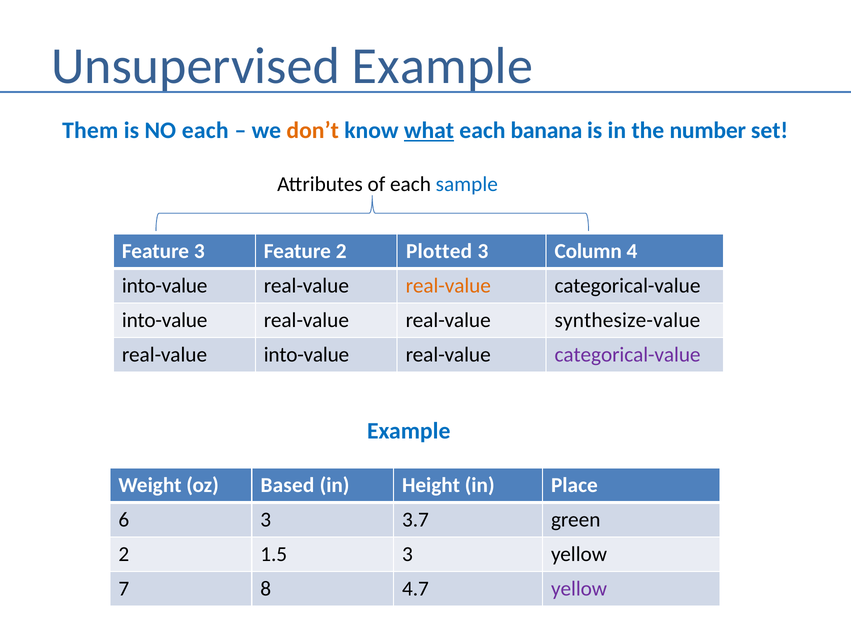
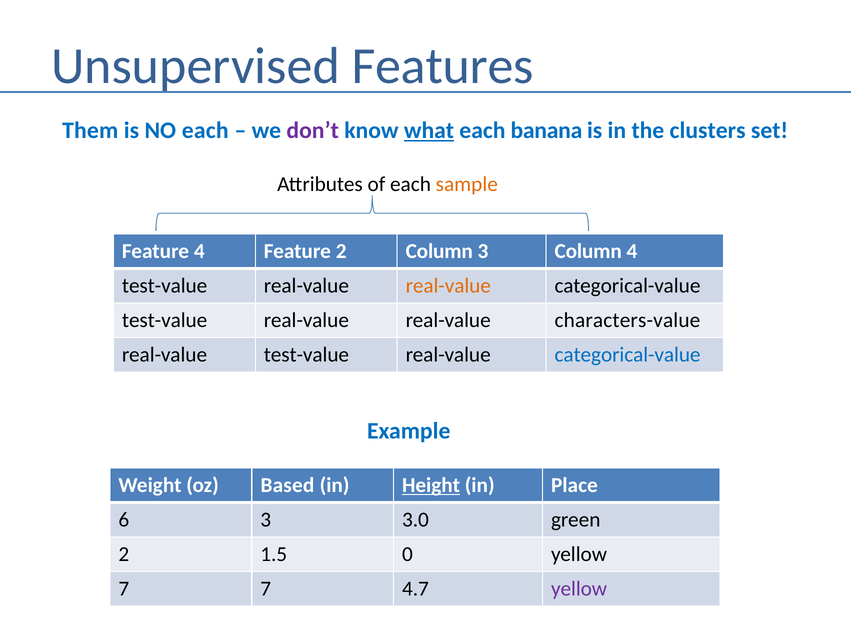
Unsupervised Example: Example -> Features (443, 66)
don’t colour: orange -> purple (313, 131)
number: number -> clusters (708, 131)
sample colour: blue -> orange (467, 184)
Feature 3: 3 -> 4 (199, 252)
2 Plotted: Plotted -> Column (439, 252)
into-value: into-value -> test-value (165, 286)
into-value: into-value -> test-value (165, 321)
synthesize-value: synthesize-value -> characters-value (627, 321)
real-value into-value: into-value -> test-value (306, 355)
categorical-value colour: purple -> blue (628, 355)
Height underline: none -> present (431, 486)
3.7: 3.7 -> 3.0 (415, 520)
1.5 3: 3 -> 0 (407, 555)
7 8: 8 -> 7 (266, 589)
